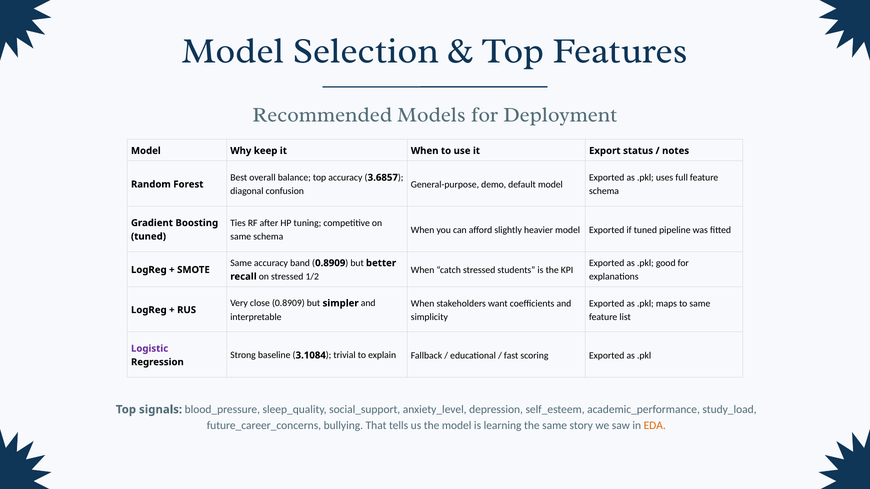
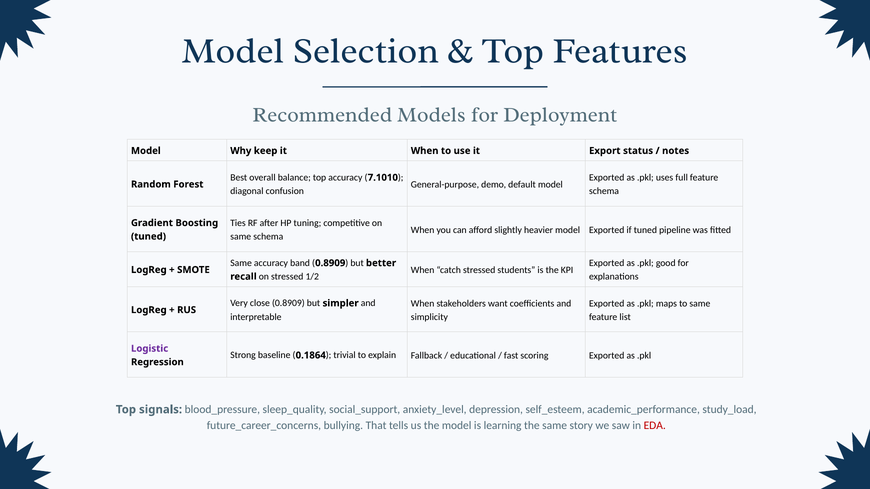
3.6857: 3.6857 -> 7.1010 (383, 178)
3.1084: 3.1084 -> 0.1864 (311, 356)
EDA colour: orange -> red (655, 426)
